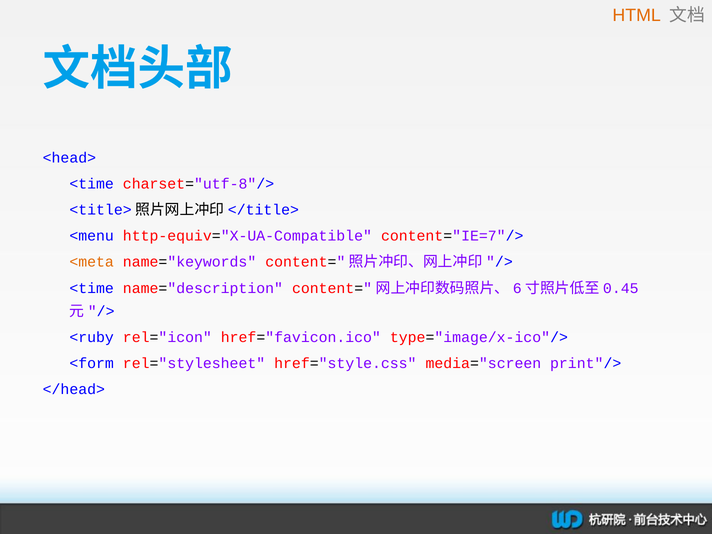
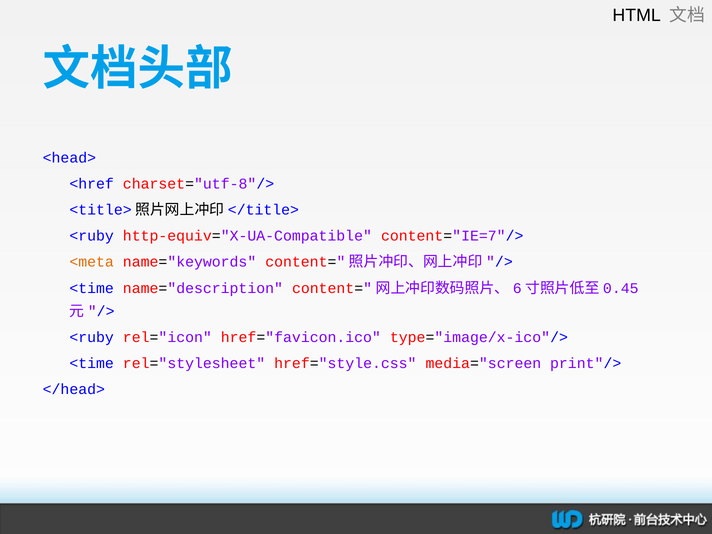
HTML colour: orange -> black (637, 15)
<time: <time -> <href (92, 184)
<menu: <menu -> <ruby (92, 236)
<form: <form -> <time (92, 363)
